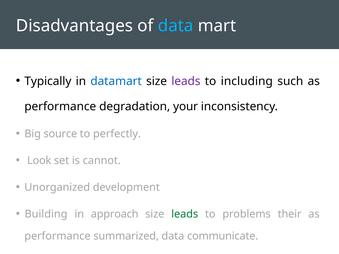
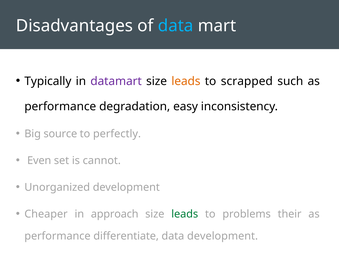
datamart colour: blue -> purple (116, 81)
leads colour: purple -> orange (186, 81)
including: including -> scrapped (247, 81)
your: your -> easy (186, 107)
Look: Look -> Even (39, 161)
Building: Building -> Cheaper (46, 214)
summarized: summarized -> differentiate (126, 236)
data communicate: communicate -> development (223, 236)
